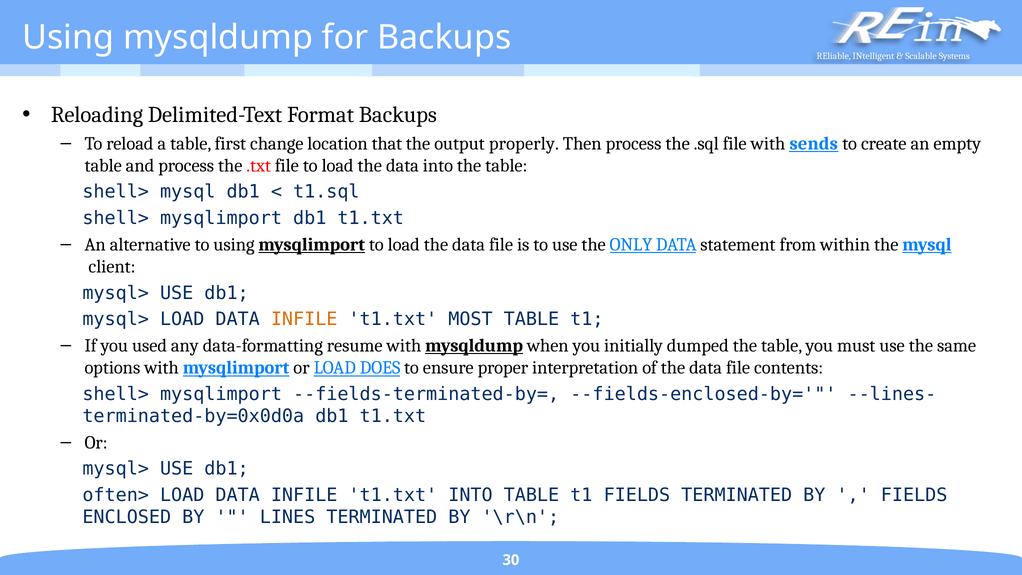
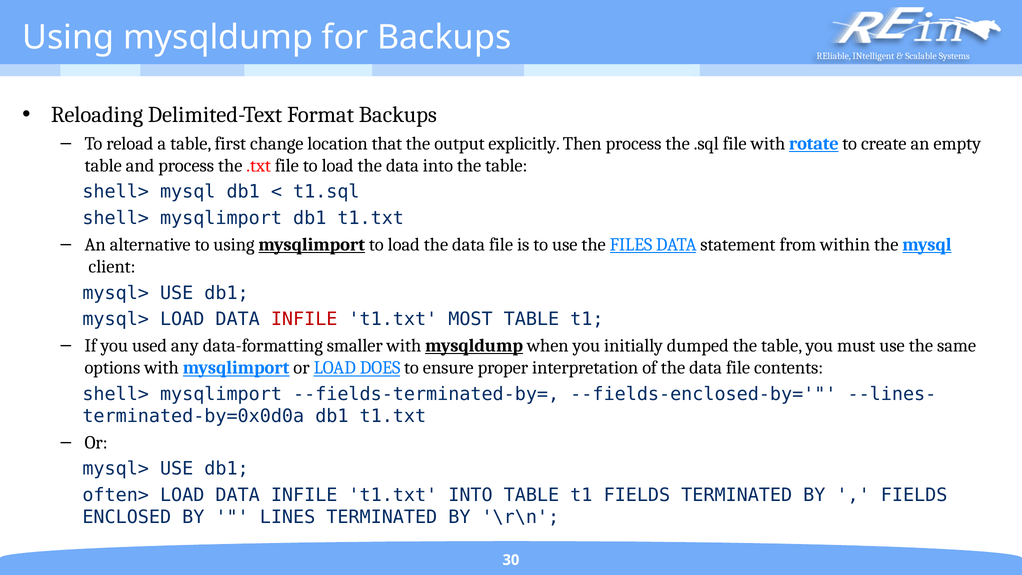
properly: properly -> explicitly (524, 143)
sends: sends -> rotate (814, 143)
ONLY: ONLY -> FILES (631, 244)
INFILE colour: orange -> red (304, 319)
resume: resume -> smaller (355, 346)
